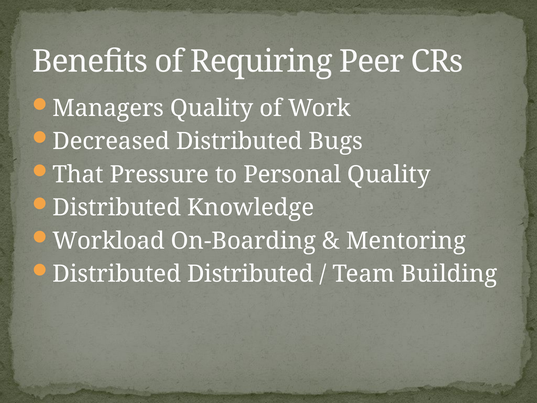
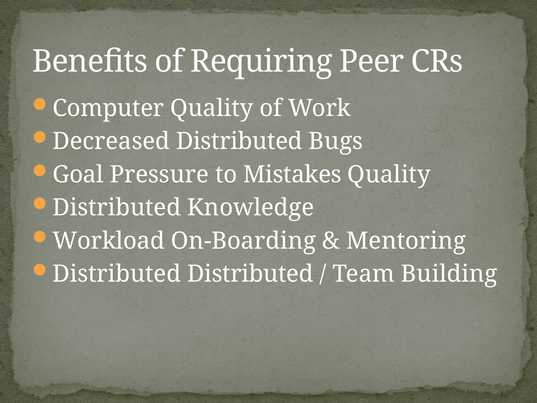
Managers: Managers -> Computer (108, 108)
That: That -> Goal (78, 174)
Personal: Personal -> Mistakes (292, 174)
